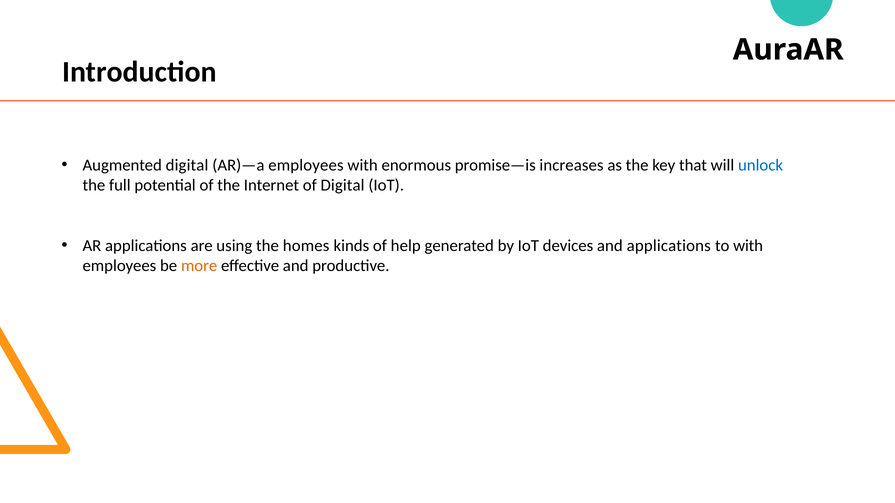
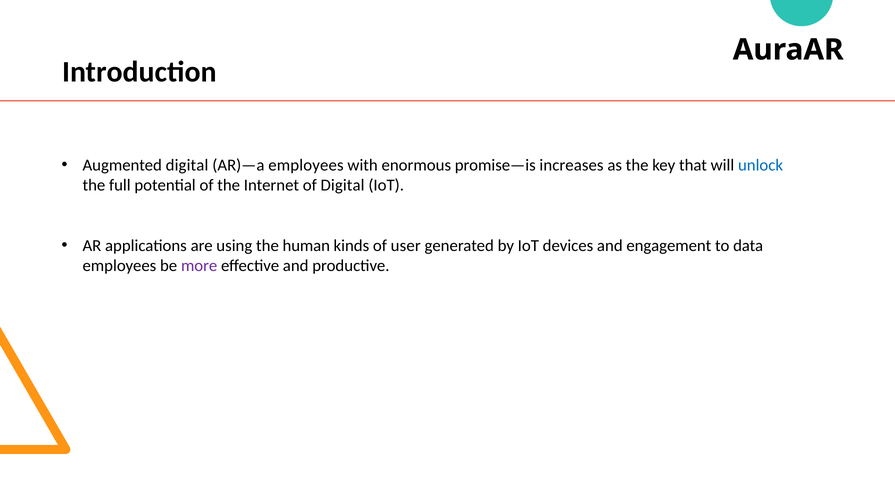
homes: homes -> human (306, 246)
help: help -> user (406, 246)
and applications: applications -> engagement (669, 246)
to with: with -> data (748, 246)
more colour: orange -> purple (199, 266)
